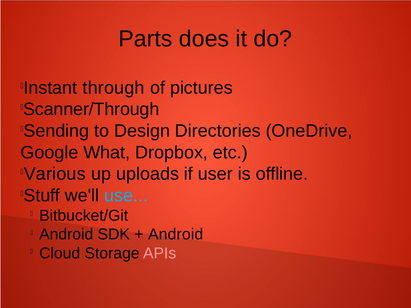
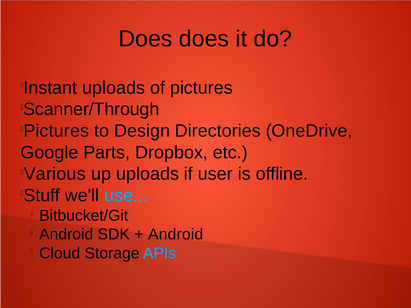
Parts: Parts -> Does (146, 39)
Instant through: through -> uploads (114, 88)
Sending: Sending -> Pictures (56, 131)
What: What -> Parts (107, 153)
APIs colour: pink -> light blue (160, 253)
